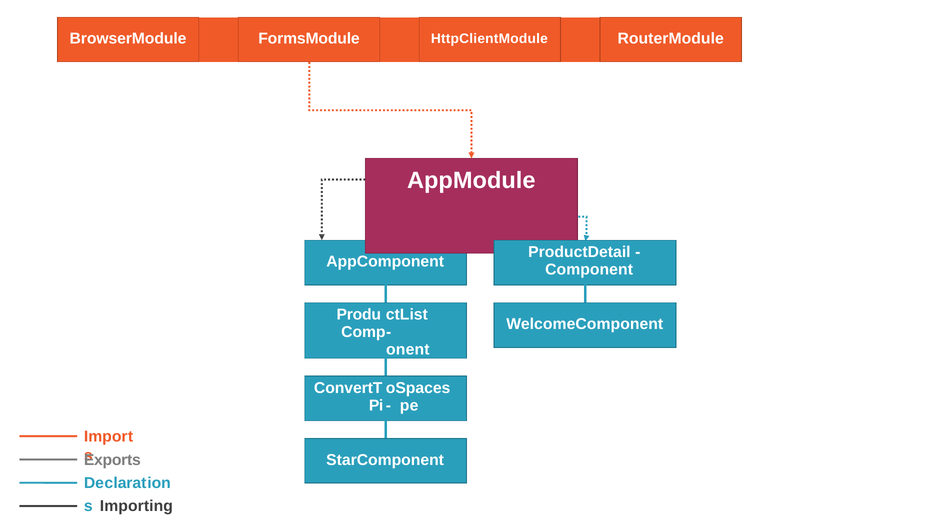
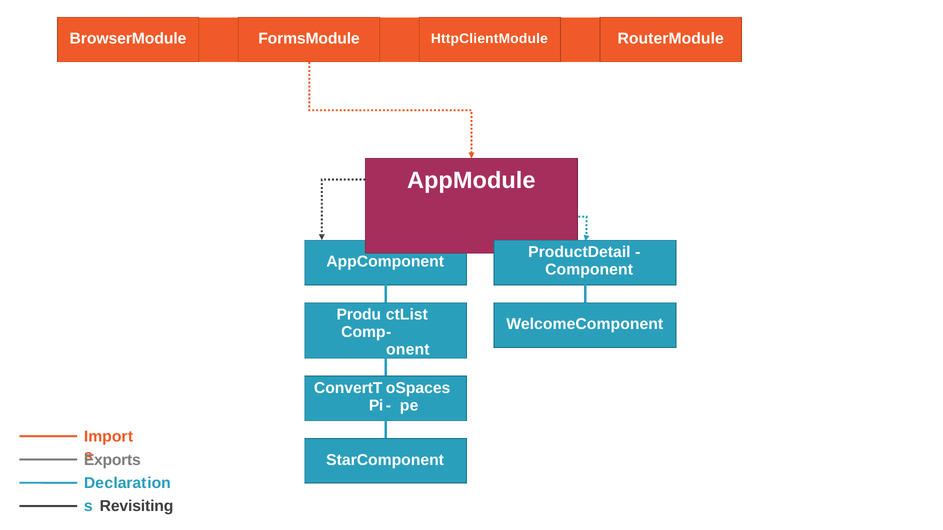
Importing: Importing -> Revisiting (137, 507)
